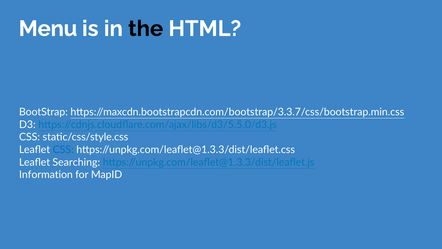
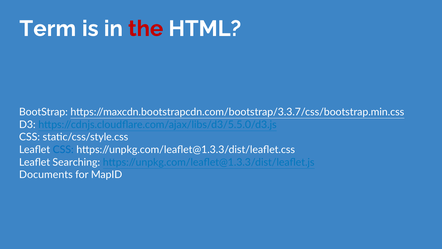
Menu: Menu -> Term (48, 29)
the colour: black -> red (146, 29)
Information: Information -> Documents (46, 175)
